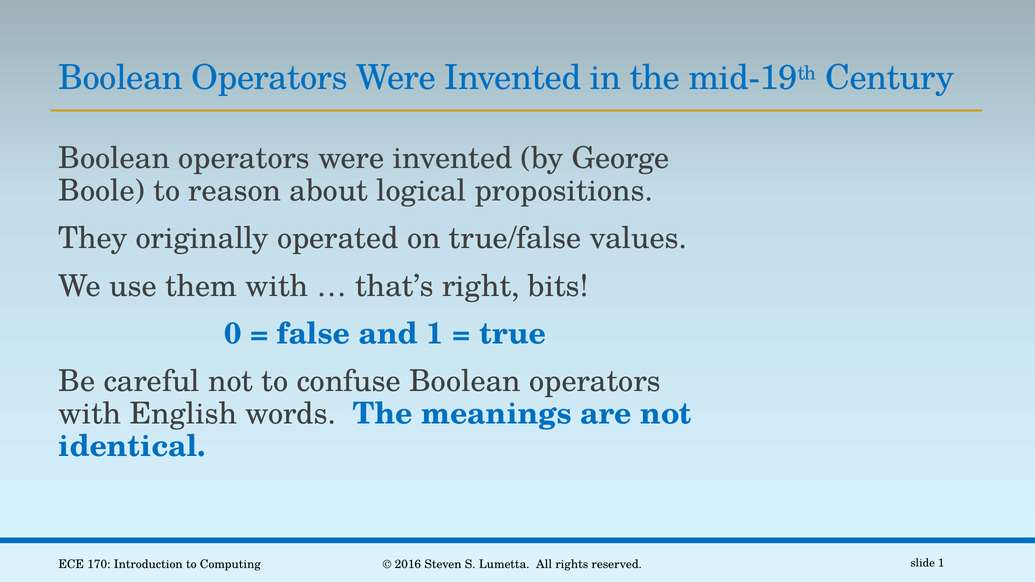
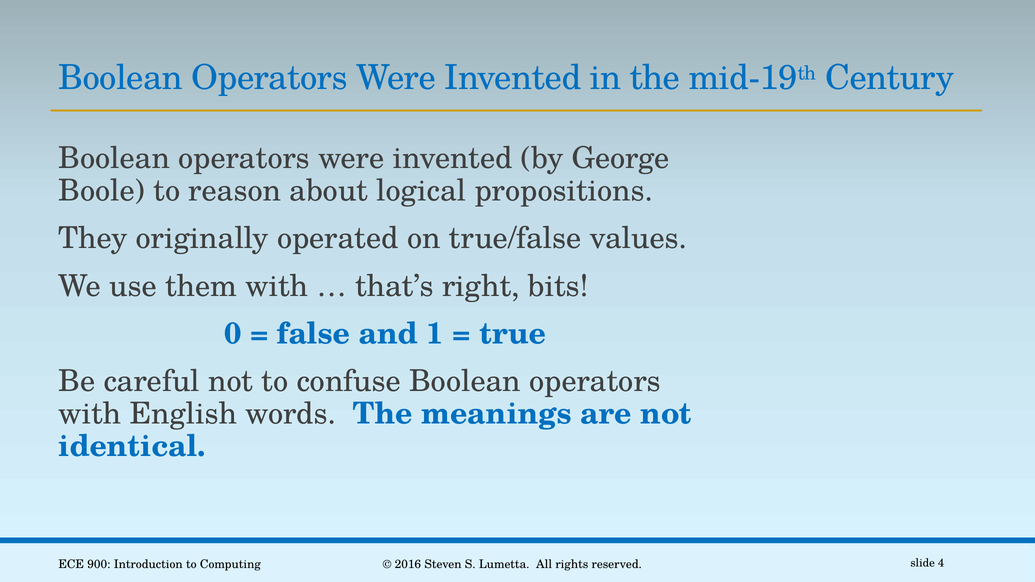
170: 170 -> 900 (99, 565)
slide 1: 1 -> 4 (941, 563)
